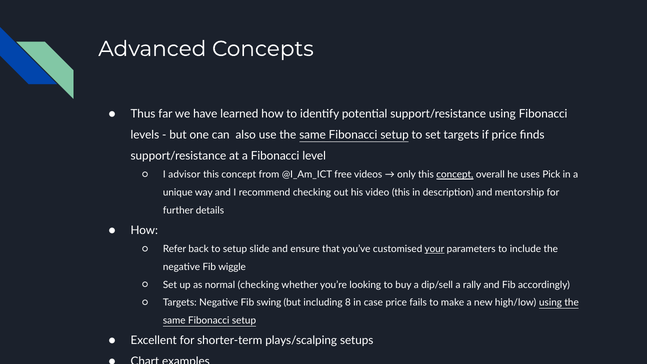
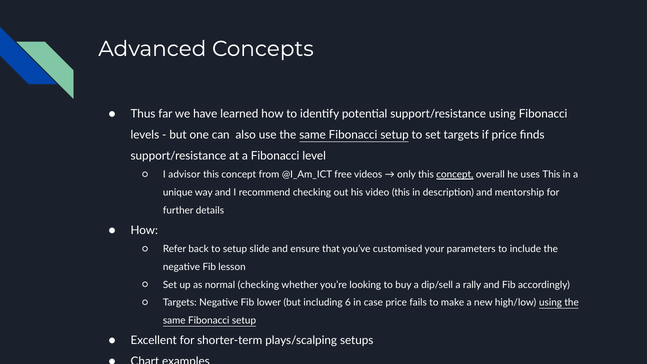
uses Pick: Pick -> This (551, 175)
your underline: present -> none (434, 249)
wiggle: wiggle -> lesson (232, 267)
swing: swing -> lower (269, 303)
8: 8 -> 6 (348, 303)
